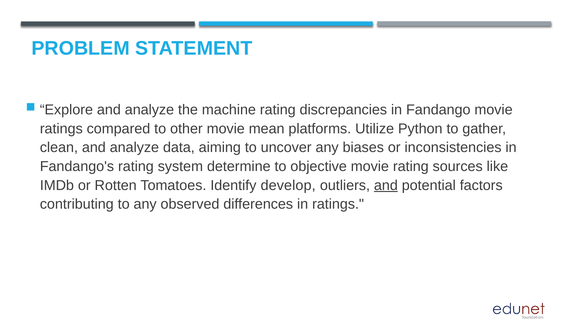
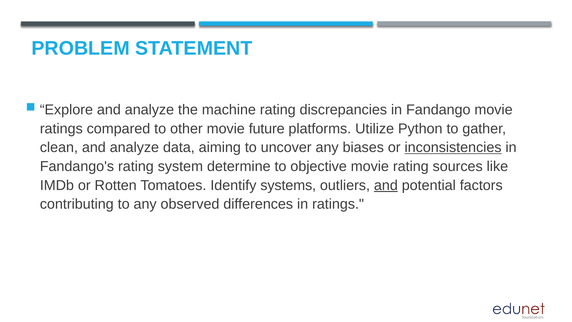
mean: mean -> future (267, 129)
inconsistencies underline: none -> present (453, 147)
develop: develop -> systems (288, 185)
